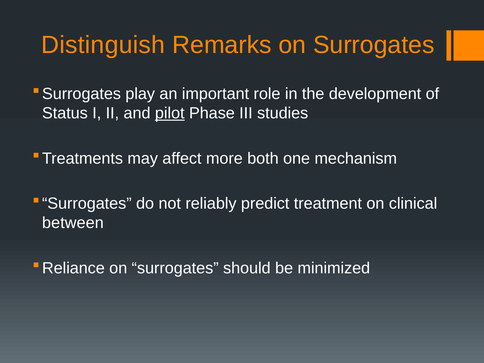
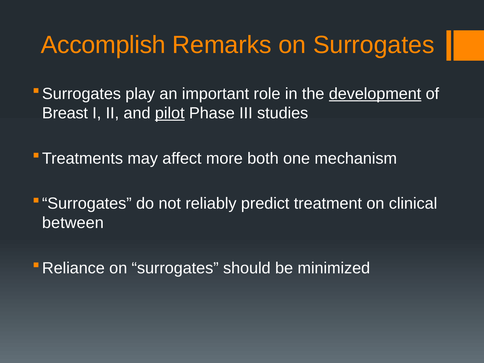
Distinguish: Distinguish -> Accomplish (103, 45)
development underline: none -> present (375, 94)
Status: Status -> Breast (65, 113)
